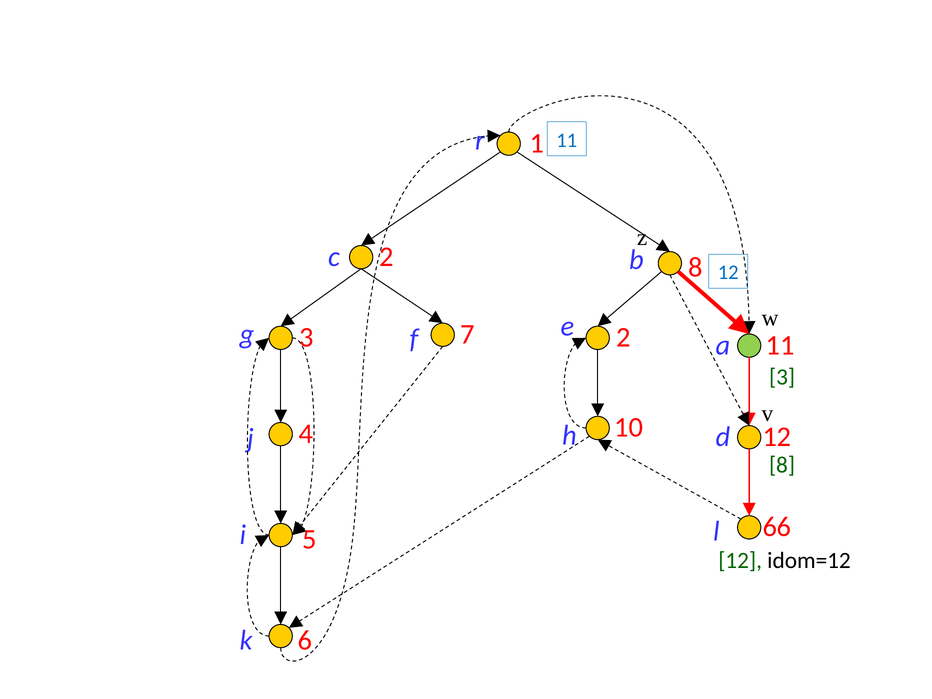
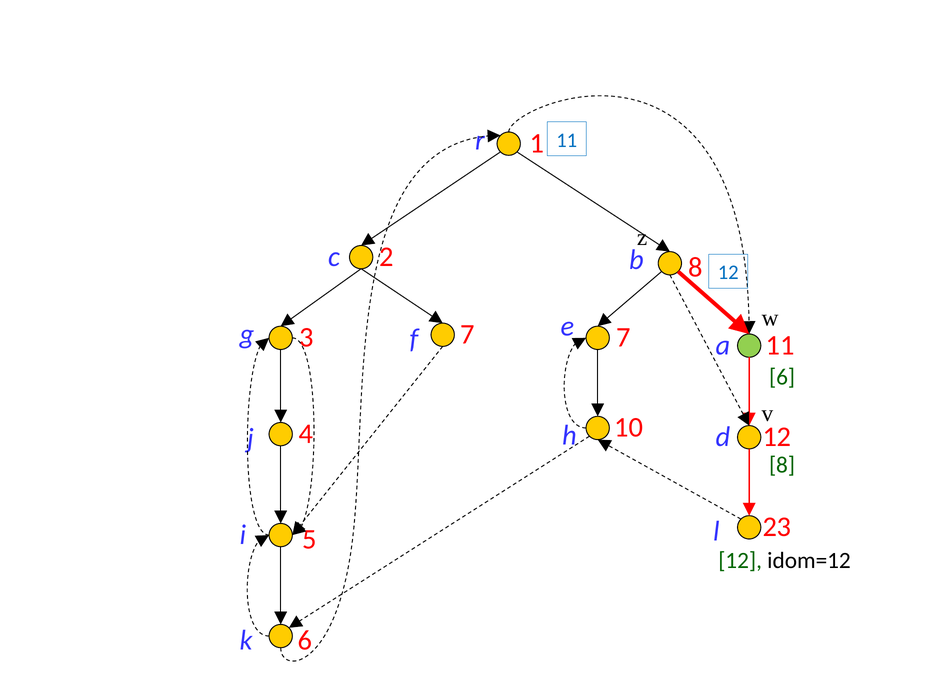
e 2: 2 -> 7 (623, 337)
3: 3 -> 6 (782, 377)
66: 66 -> 23 (777, 527)
